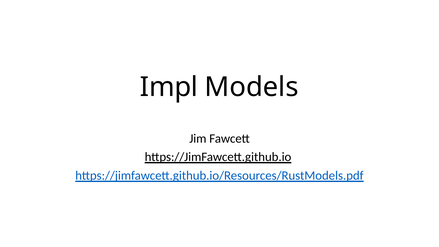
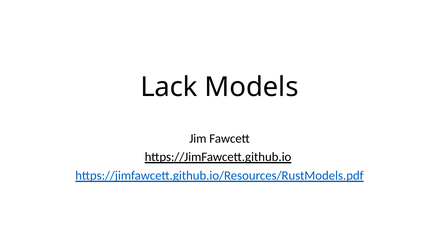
Impl: Impl -> Lack (169, 87)
